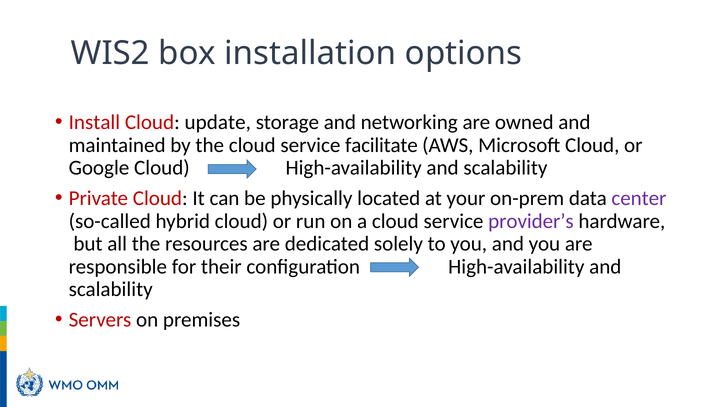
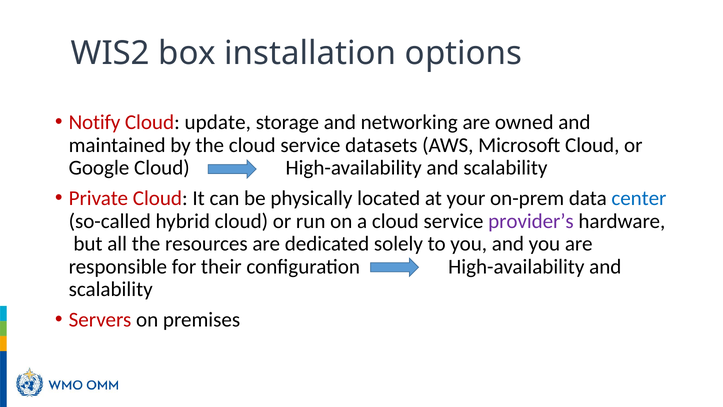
Install: Install -> Notify (95, 122)
facilitate: facilitate -> datasets (381, 145)
center colour: purple -> blue (639, 198)
